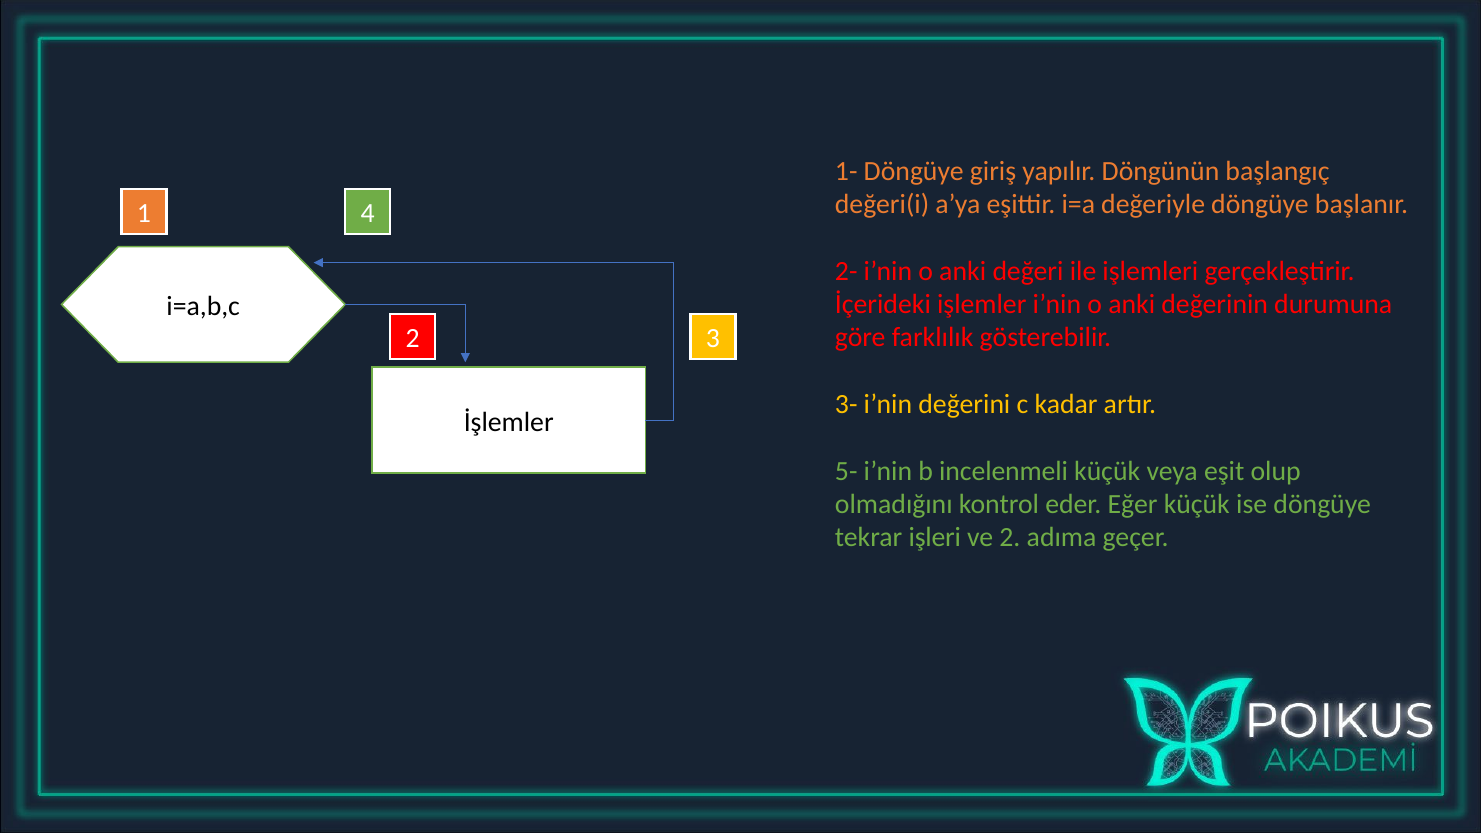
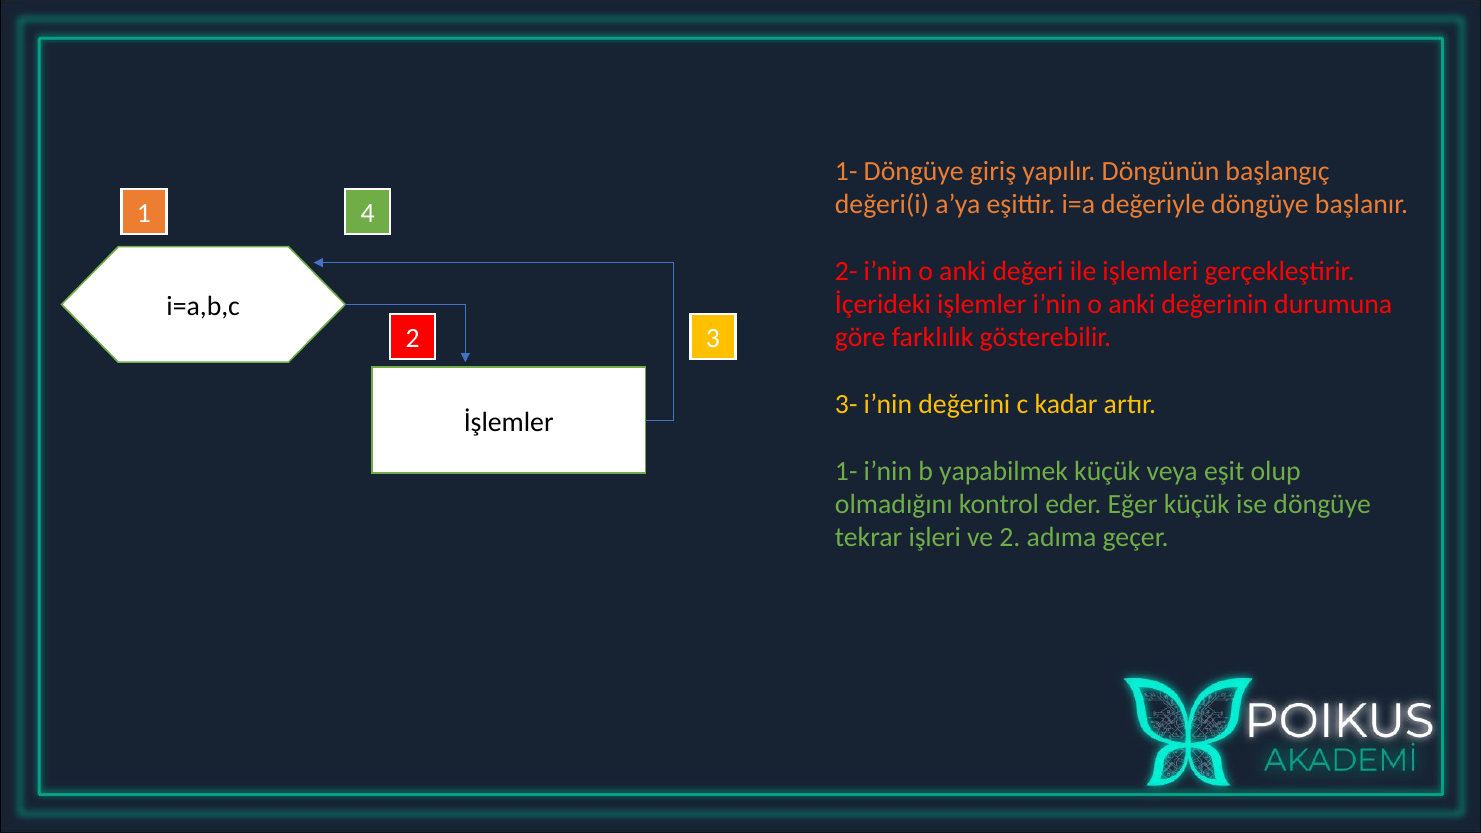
5-: 5- -> 1- (846, 471)
incelenmeli: incelenmeli -> yapabilmek (1004, 471)
